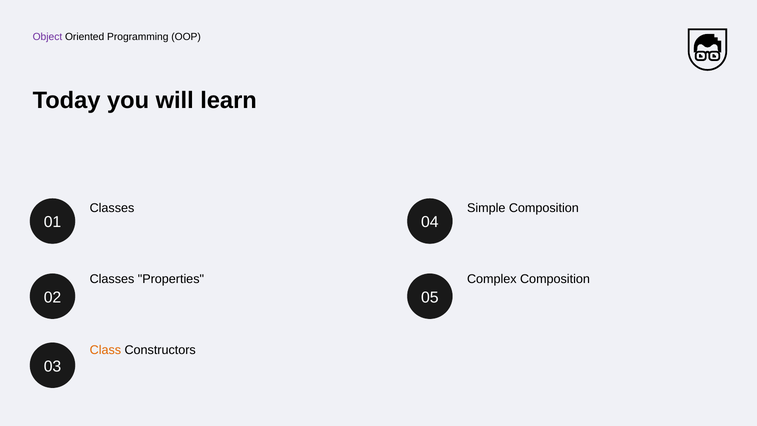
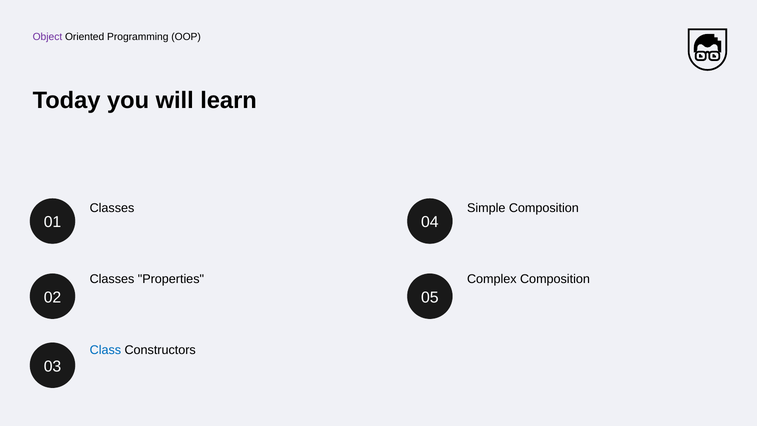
Class colour: orange -> blue (105, 350)
